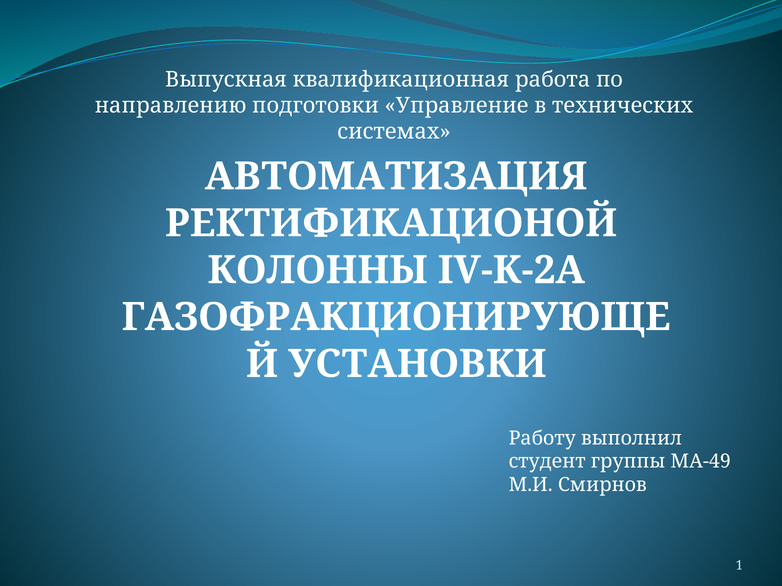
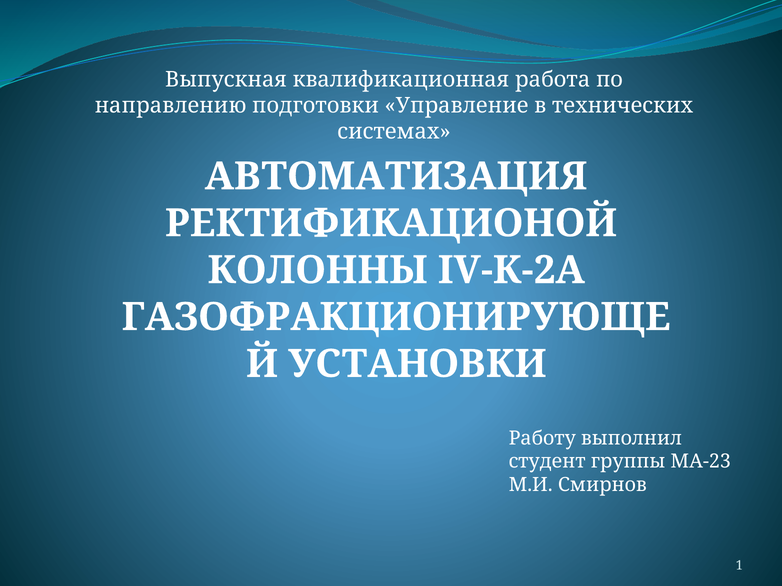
МА-49: МА-49 -> МА-23 (701, 462)
